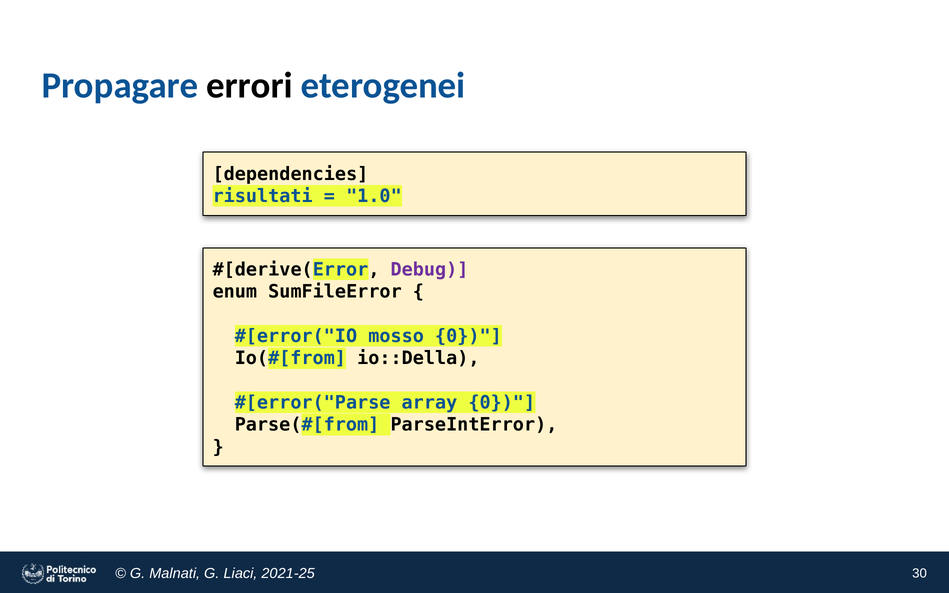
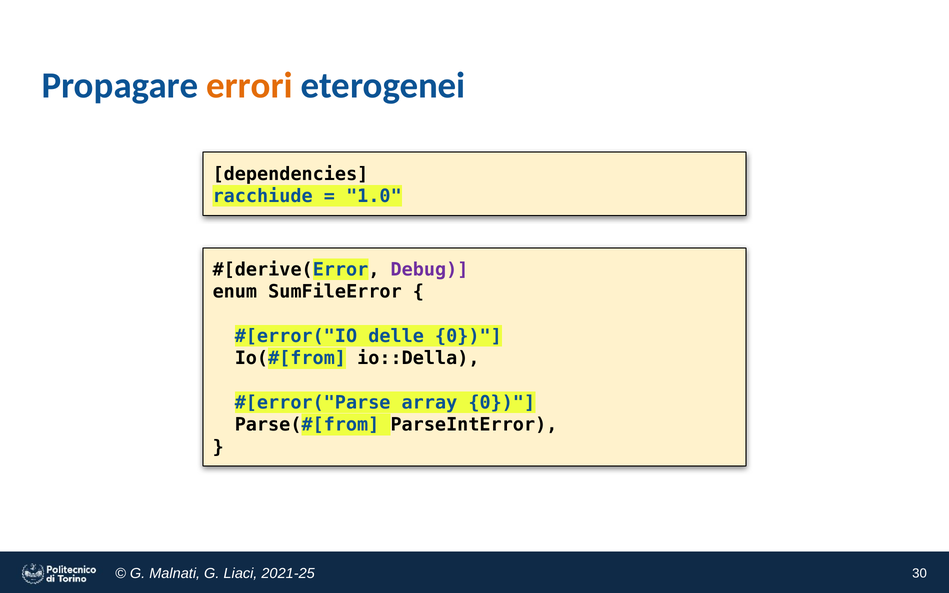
errori colour: black -> orange (250, 85)
risultati: risultati -> racchiude (263, 196)
mosso: mosso -> delle (396, 336)
